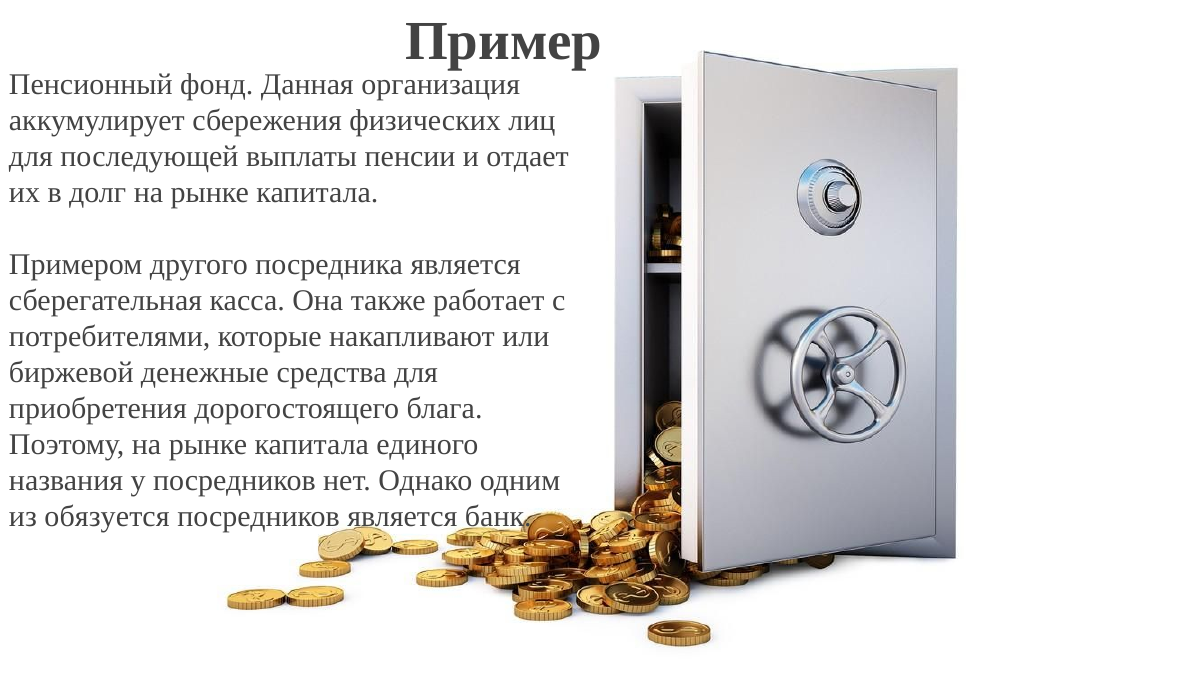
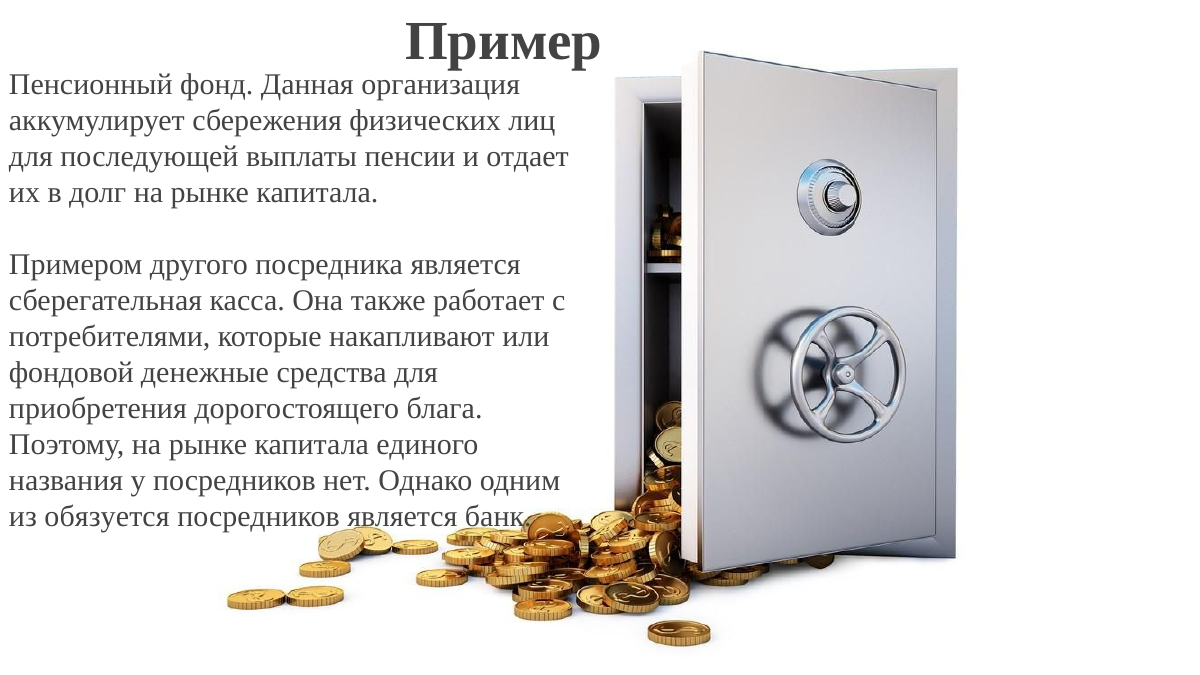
биржевой: биржевой -> фондовой (71, 372)
